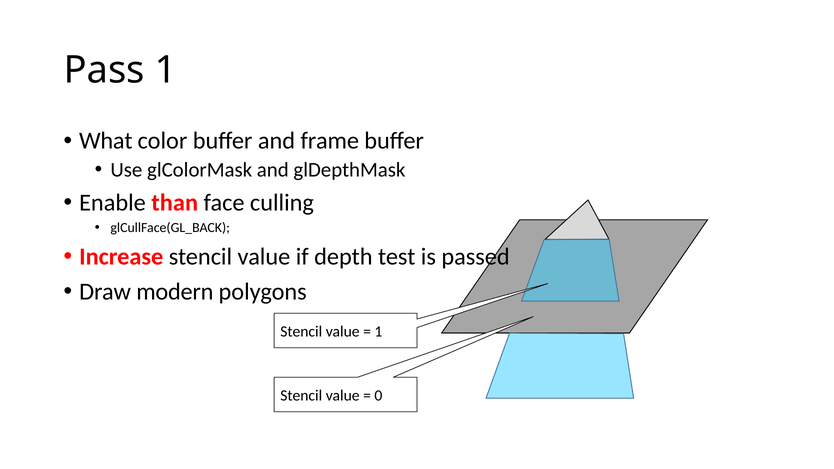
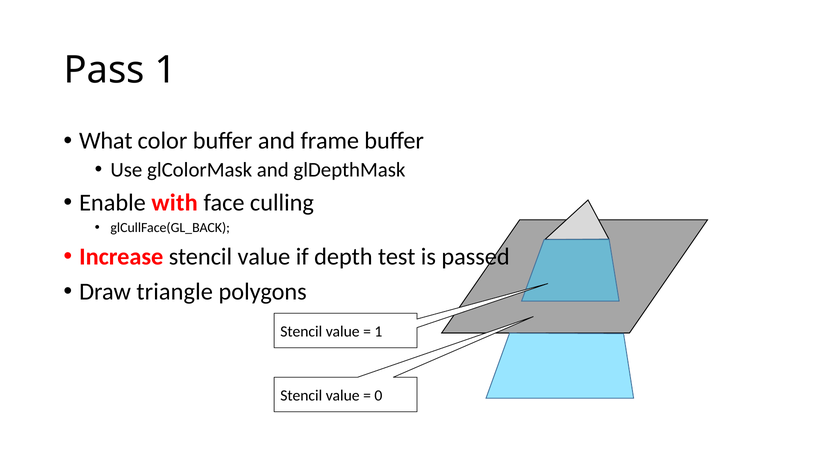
than: than -> with (175, 203)
modern: modern -> triangle (175, 292)
